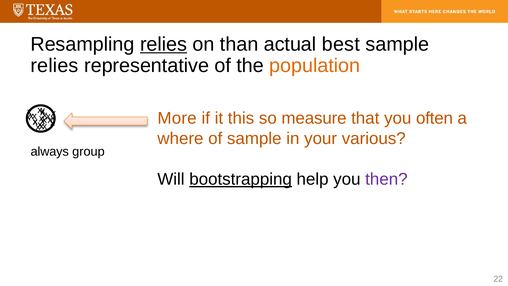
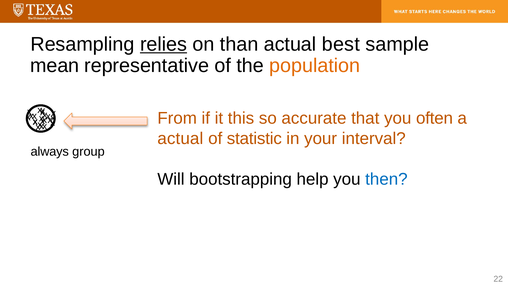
relies: relies -> mean (55, 66)
More: More -> From (177, 118)
measure: measure -> accurate (314, 118)
where: where -> actual (180, 139)
of sample: sample -> statistic (254, 139)
various: various -> interval (374, 139)
bootstrapping underline: present -> none (241, 179)
then colour: purple -> blue (386, 179)
